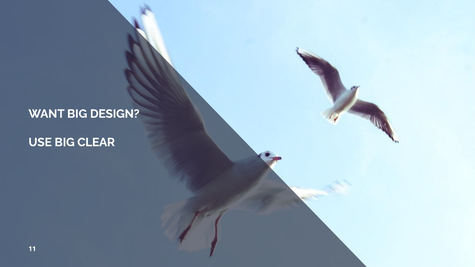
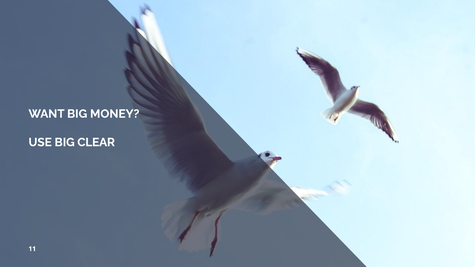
DESIGN: DESIGN -> MONEY (115, 114)
